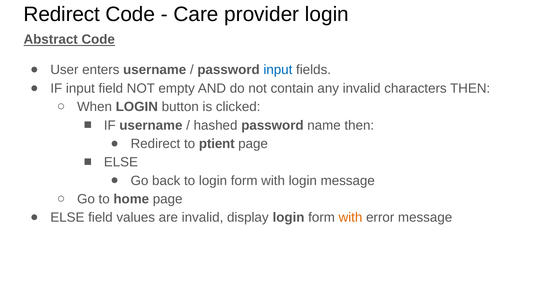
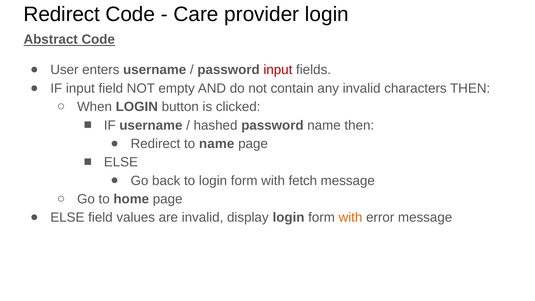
input colour: blue -> red (278, 70)
to ptient: ptient -> name (217, 144)
with login: login -> fetch (303, 181)
